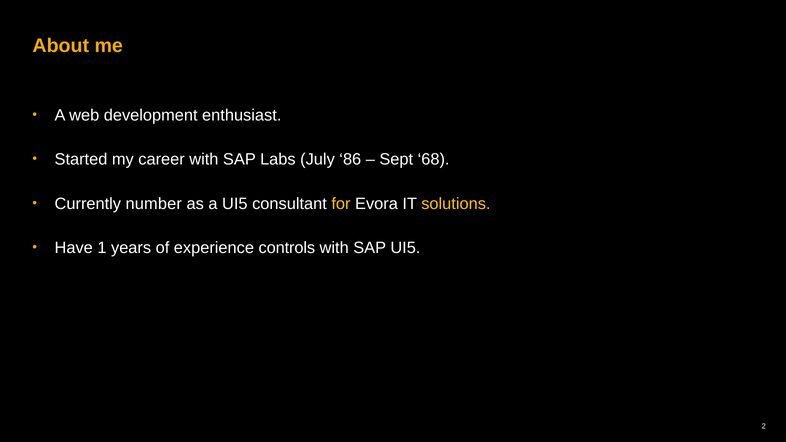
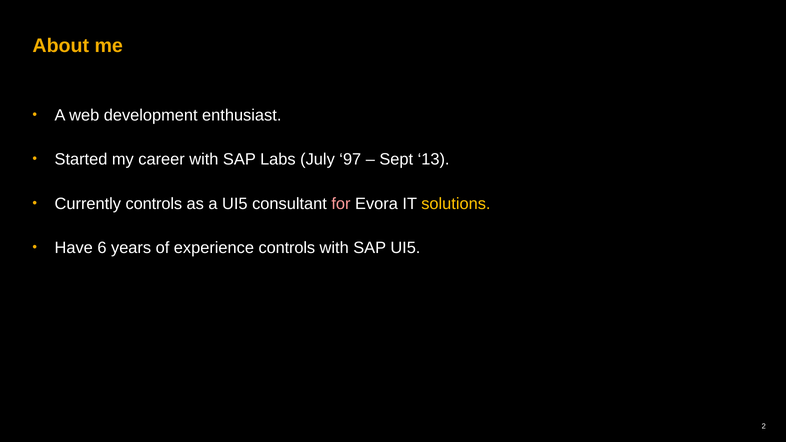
86: 86 -> 97 (350, 160)
68: 68 -> 13 (434, 160)
Currently number: number -> controls (154, 204)
for colour: yellow -> pink (341, 204)
1: 1 -> 6 (102, 248)
